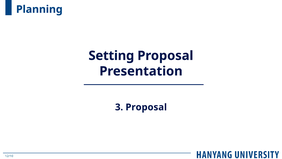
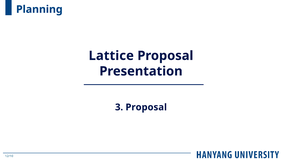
Setting: Setting -> Lattice (111, 56)
